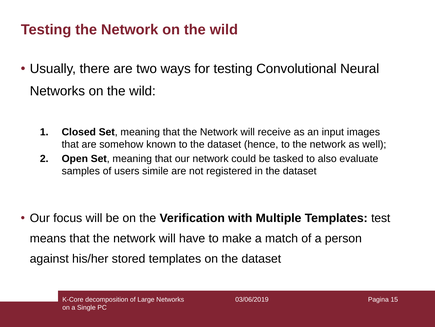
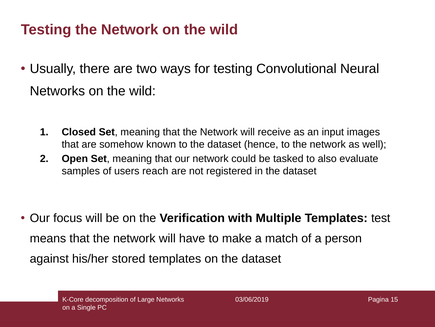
simile: simile -> reach (155, 171)
